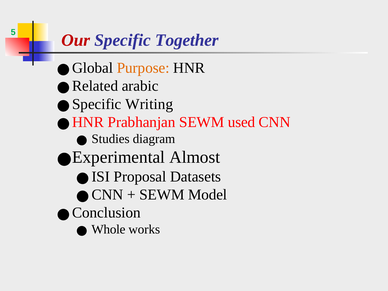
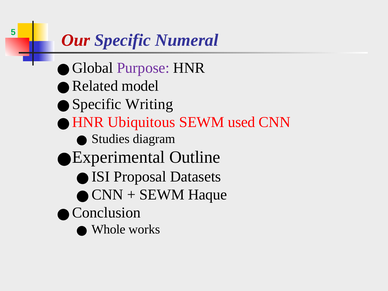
Together: Together -> Numeral (187, 40)
Purpose colour: orange -> purple (143, 68)
arabic: arabic -> model (140, 86)
Prabhanjan: Prabhanjan -> Ubiquitous (142, 122)
Almost: Almost -> Outline (195, 157)
Model: Model -> Haque (208, 195)
